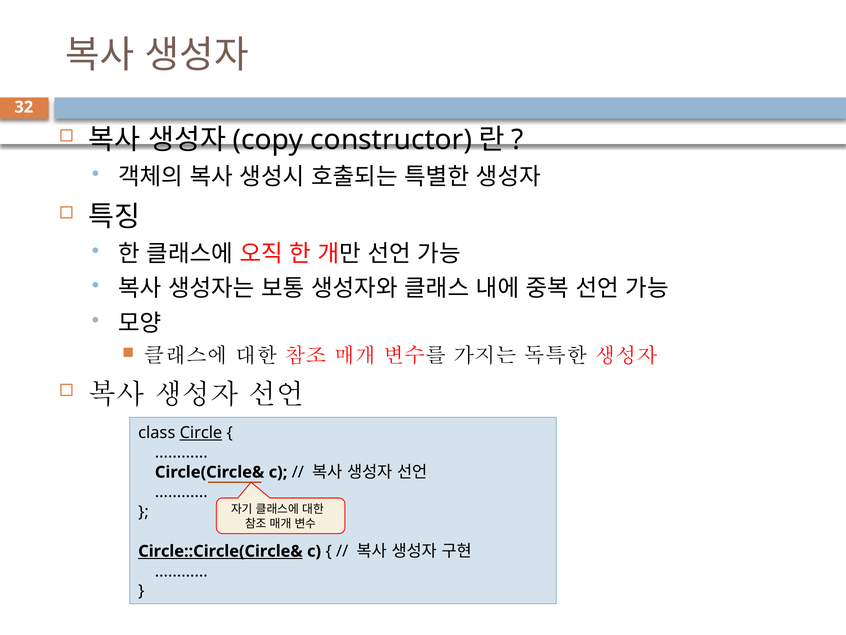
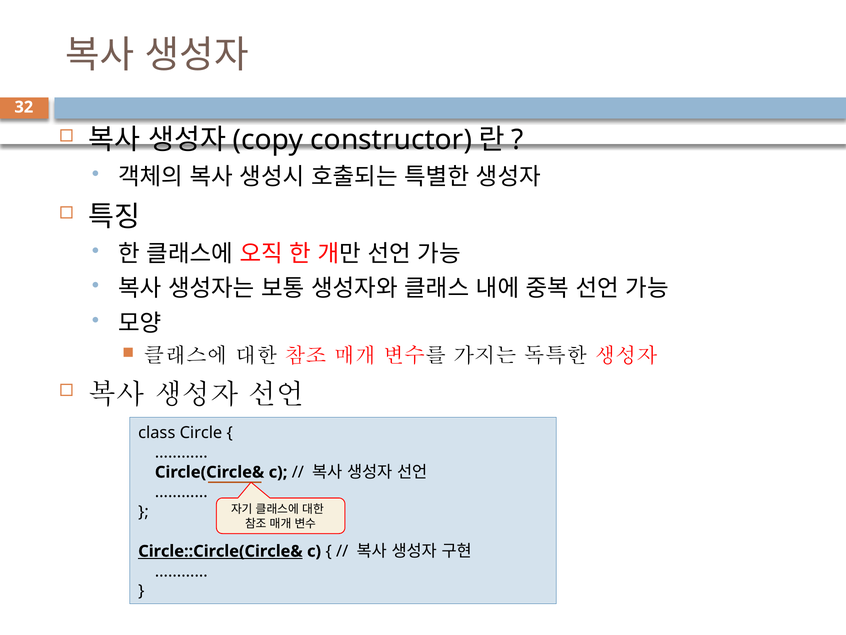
Circle underline: present -> none (201, 432)
